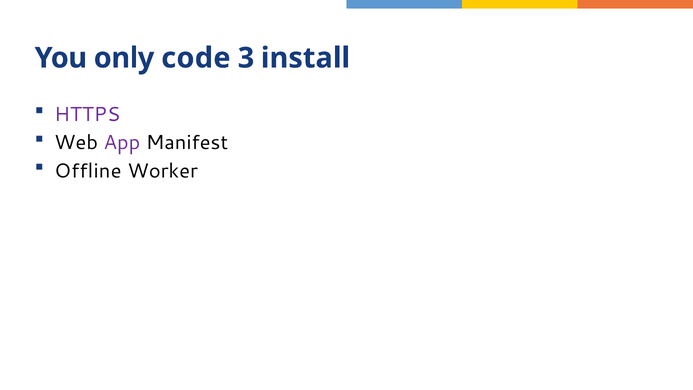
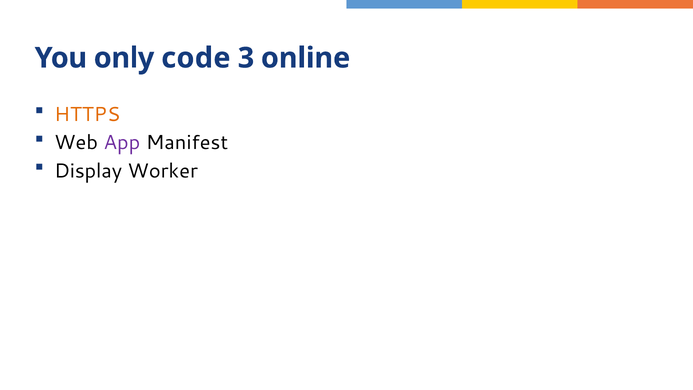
install: install -> online (306, 58)
HTTPS colour: purple -> orange (87, 114)
Offline: Offline -> Display (88, 171)
